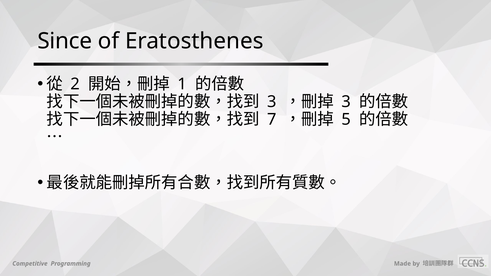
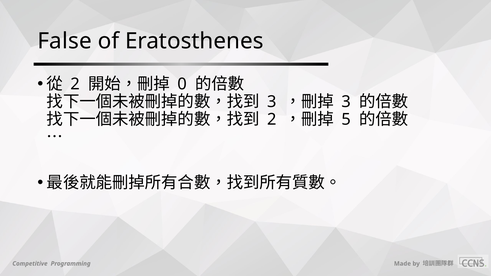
Since: Since -> False (65, 41)
1: 1 -> 0 (182, 84)
7: 7 -> 2 (272, 119)
